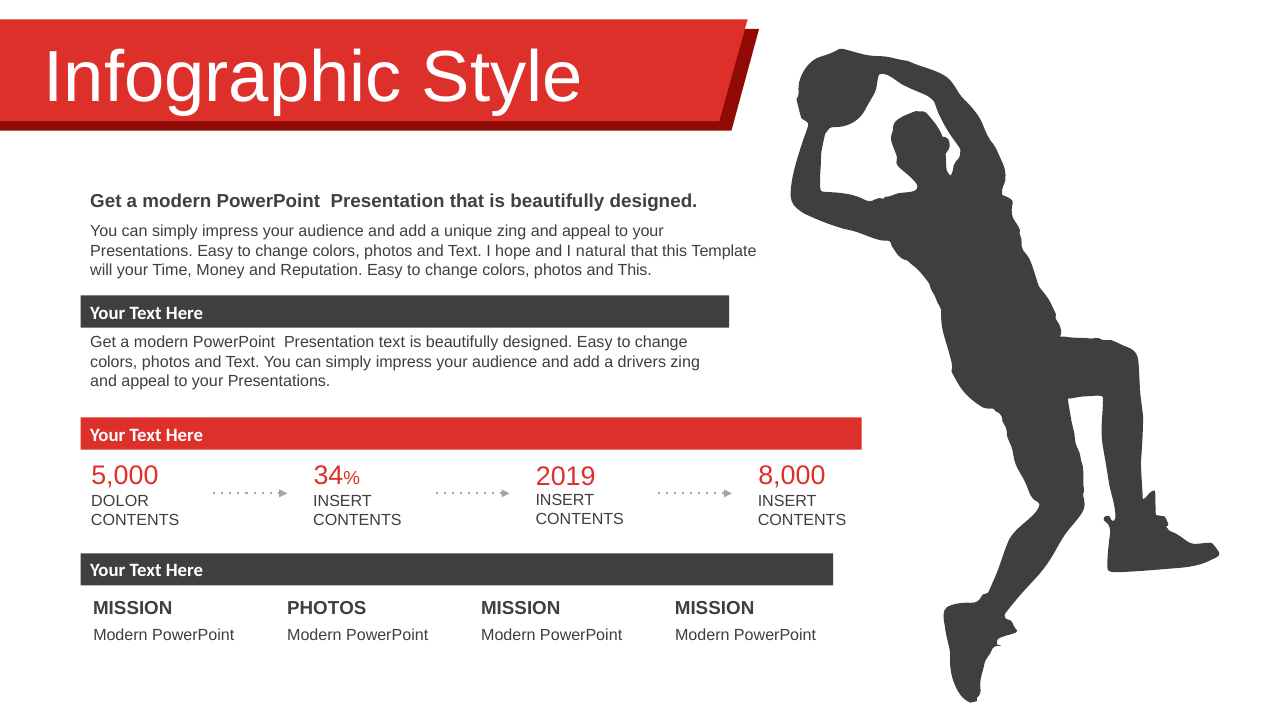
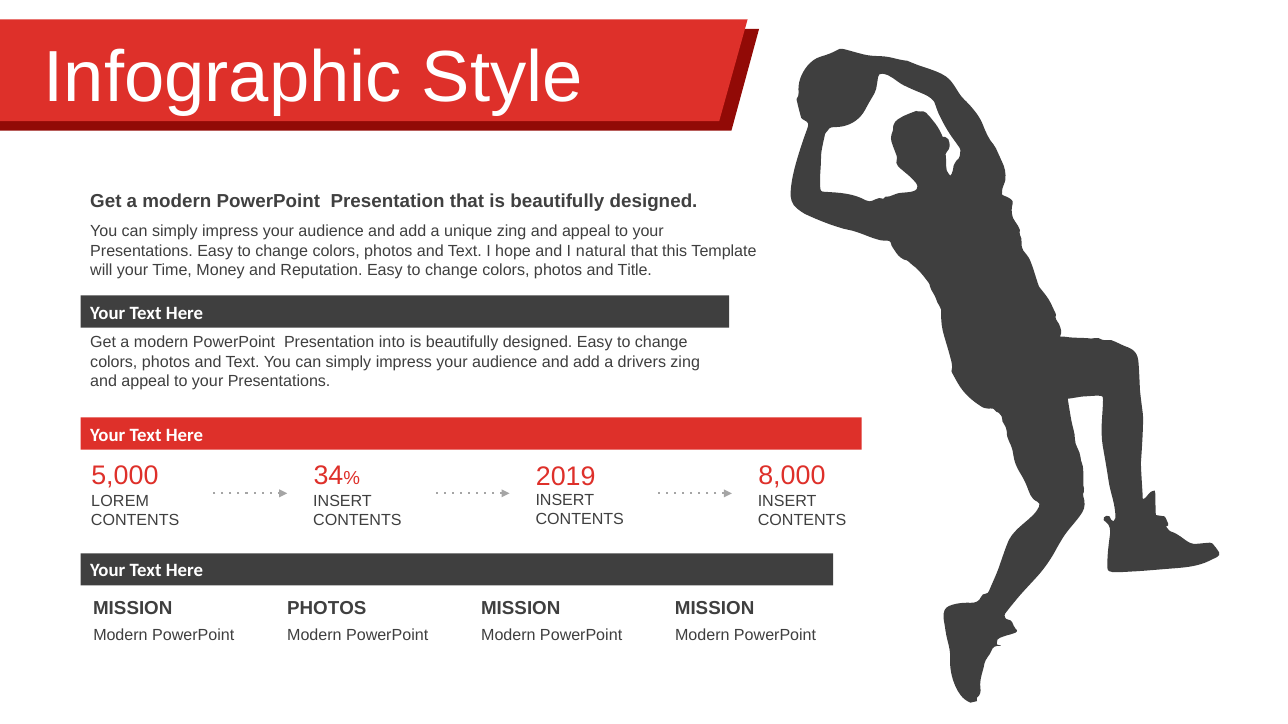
and This: This -> Title (635, 270)
Presentation text: text -> into (392, 343)
DOLOR: DOLOR -> LOREM (120, 501)
